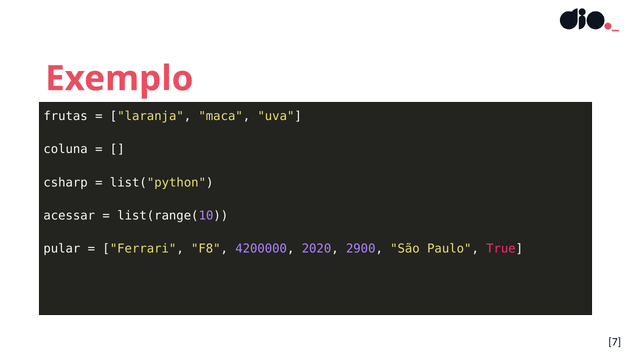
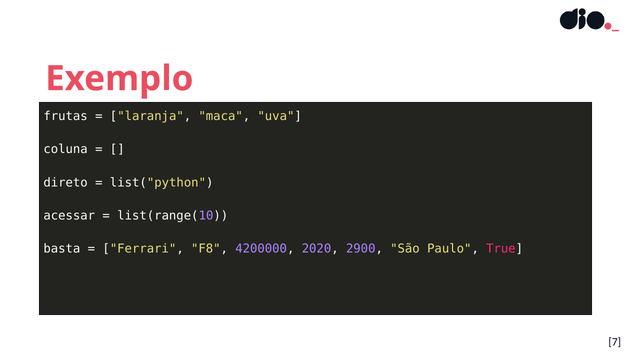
csharp: csharp -> direto (66, 182)
pular: pular -> basta (62, 248)
